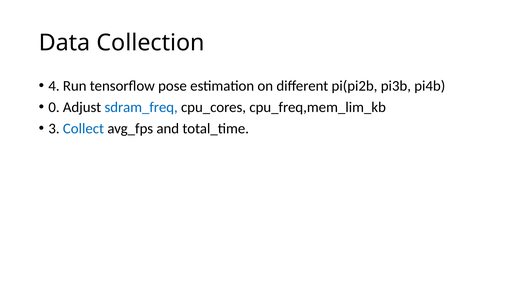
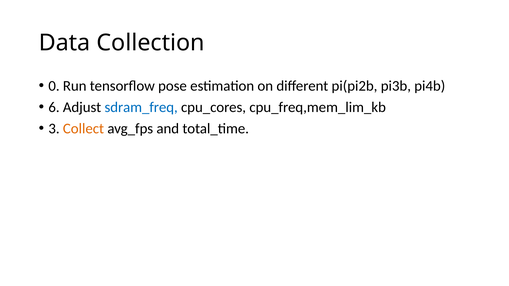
4: 4 -> 0 (54, 86)
0: 0 -> 6 (54, 107)
Collect colour: blue -> orange (83, 129)
